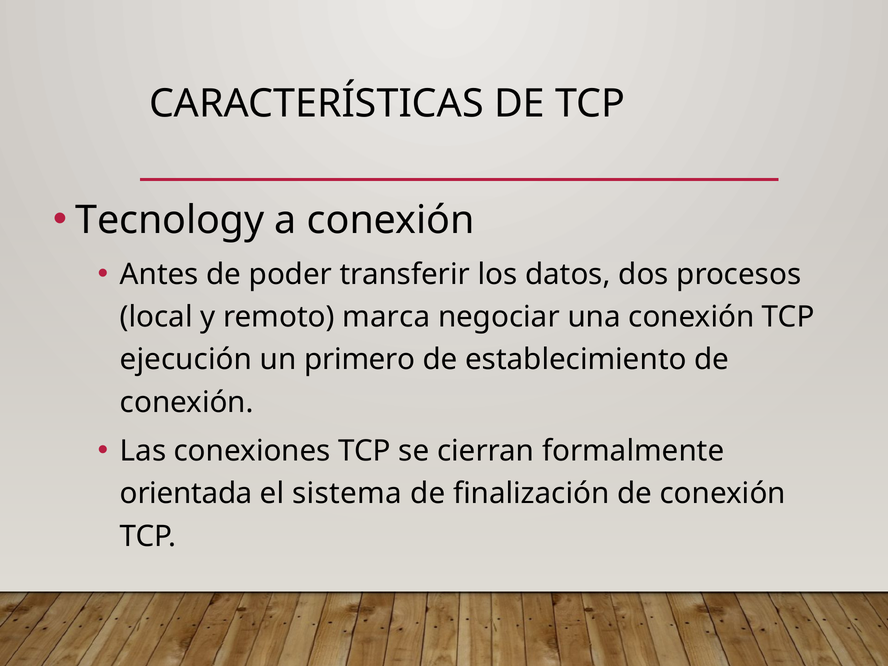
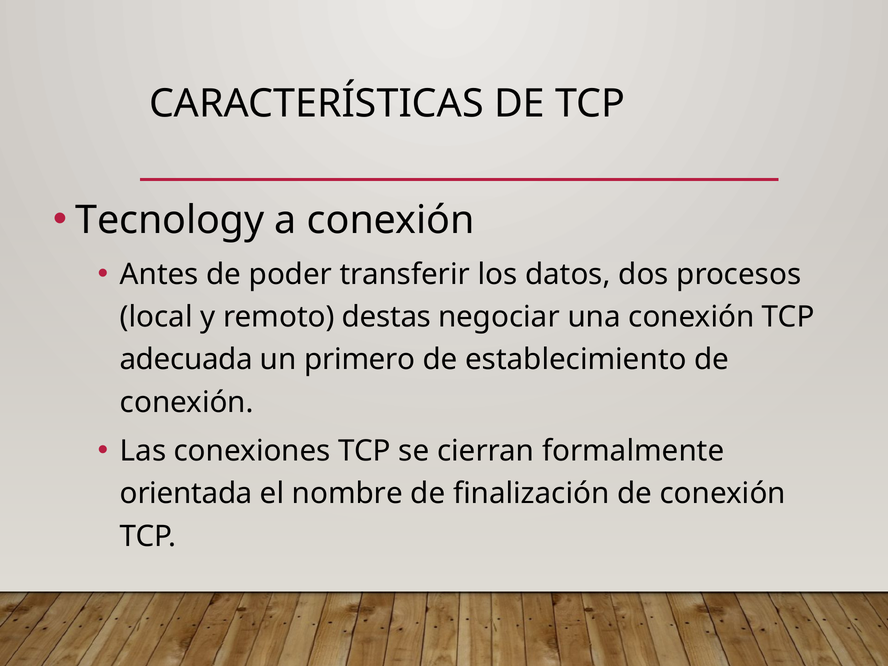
marca: marca -> destas (386, 317)
ejecución: ejecución -> adecuada (186, 360)
sistema: sistema -> nombre (347, 494)
